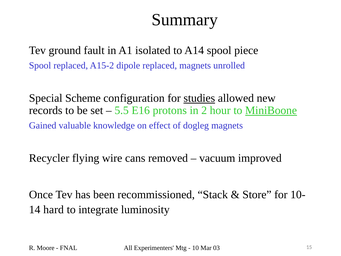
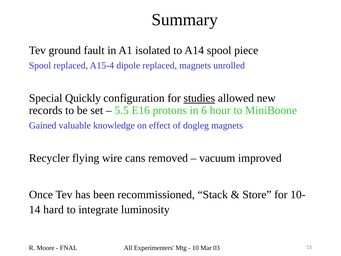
A15-2: A15-2 -> A15-4 (102, 65)
Scheme: Scheme -> Quickly (83, 98)
2: 2 -> 6 (204, 110)
MiniBoone underline: present -> none (271, 110)
